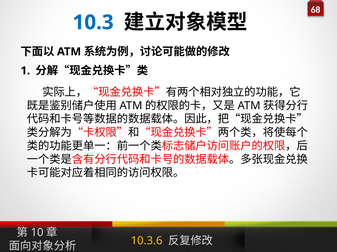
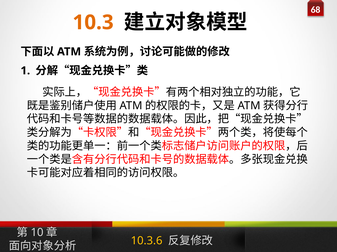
10.3 colour: blue -> orange (93, 22)
